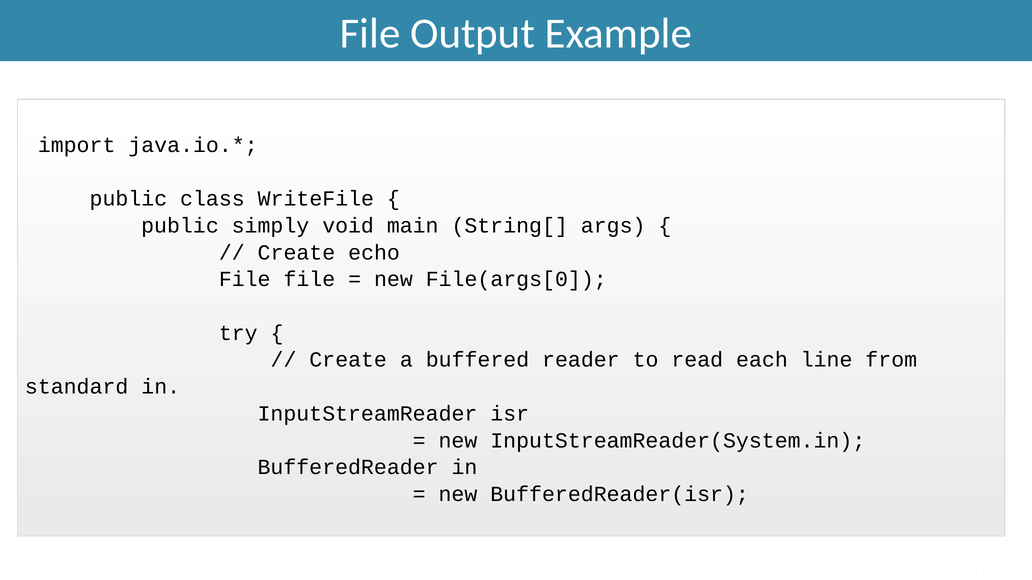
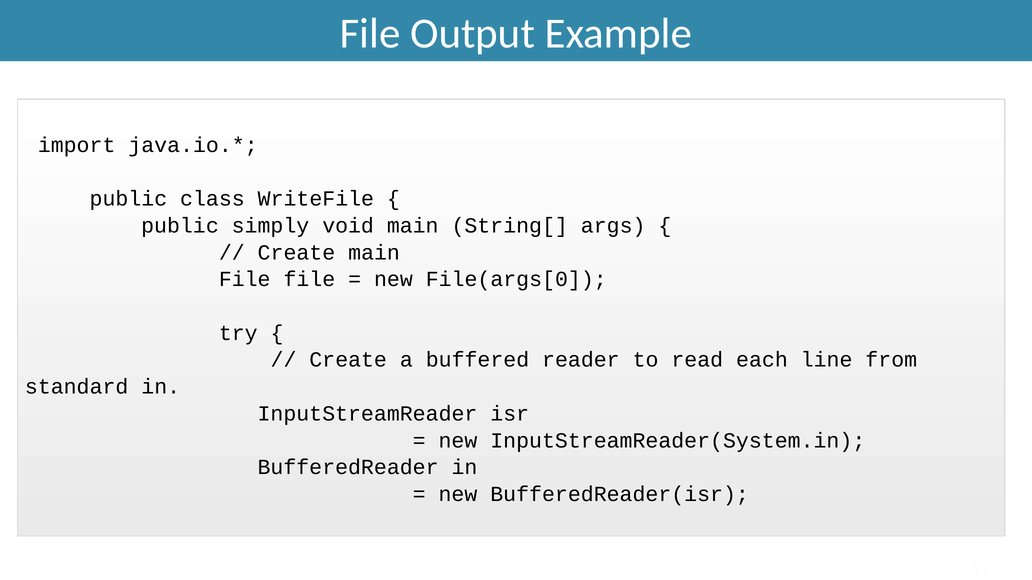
Create echo: echo -> main (374, 253)
